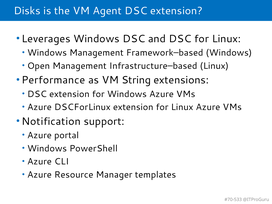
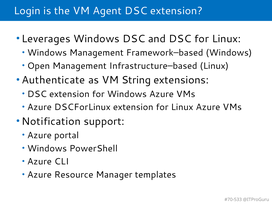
Disks: Disks -> Login (27, 11)
Performance: Performance -> Authenticate (53, 80)
